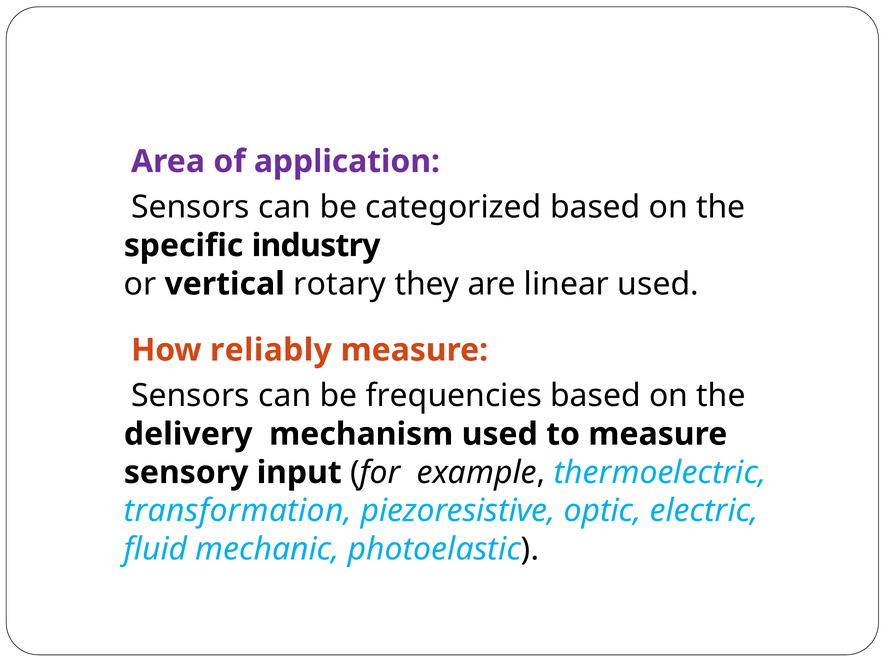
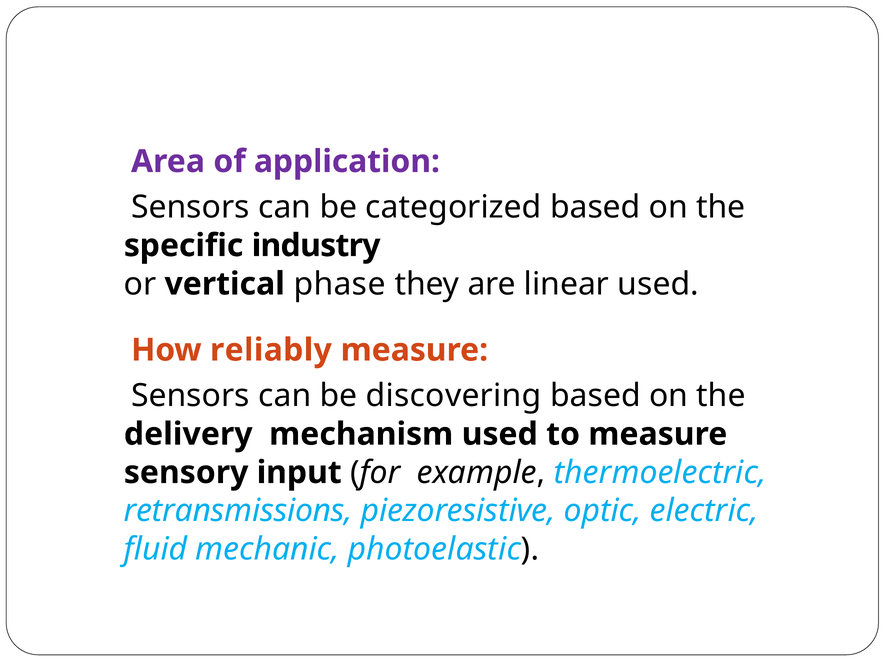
rotary: rotary -> phase (340, 284)
frequencies: frequencies -> discovering (454, 396)
transformation: transformation -> retransmissions (238, 511)
